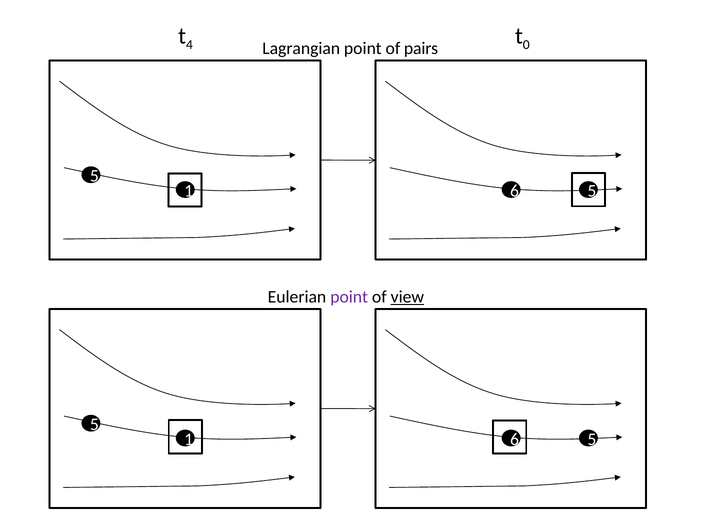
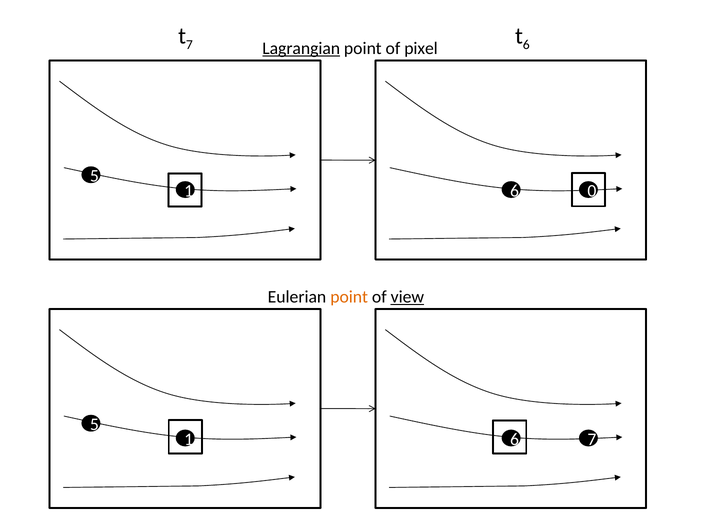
4: 4 -> 7 (189, 45)
0: 0 -> 6 (526, 45)
Lagrangian underline: none -> present (301, 48)
pairs: pairs -> pixel (421, 48)
5: 5 -> 0 (592, 191)
point colour: purple -> orange (349, 297)
5: 5 -> 7 (592, 439)
